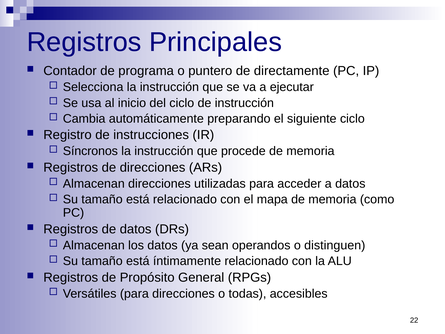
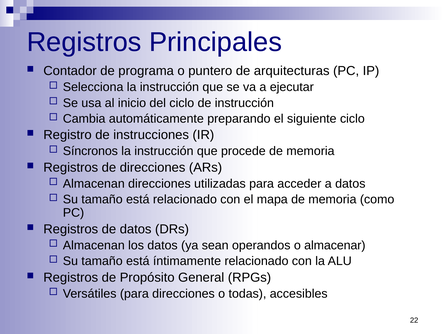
directamente: directamente -> arquitecturas (292, 71)
distinguen: distinguen -> almacenar (335, 245)
